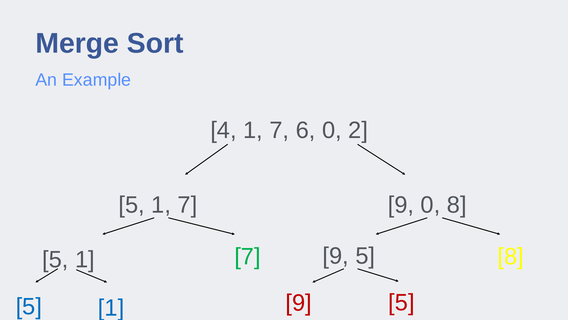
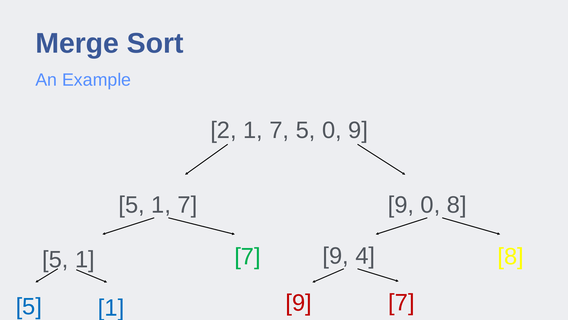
4: 4 -> 2 (223, 130)
7 6: 6 -> 5 (306, 130)
0 2: 2 -> 9 (358, 130)
7 9 5: 5 -> 4 (365, 256)
5: 5 -> 7 (401, 302)
